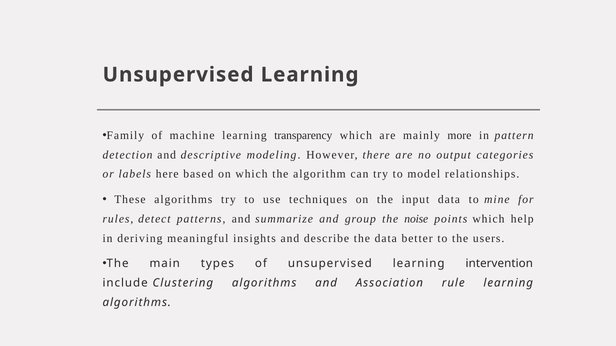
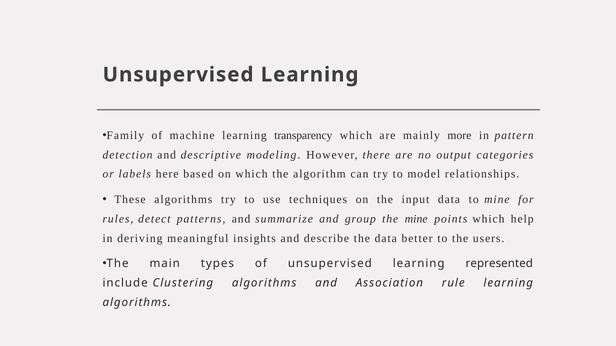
the noise: noise -> mine (416, 219)
intervention: intervention -> represented (499, 264)
